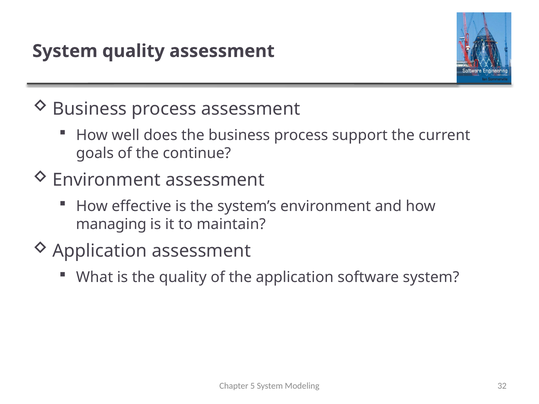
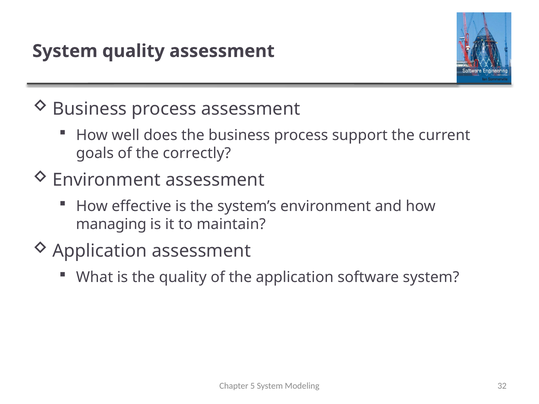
continue: continue -> correctly (197, 153)
